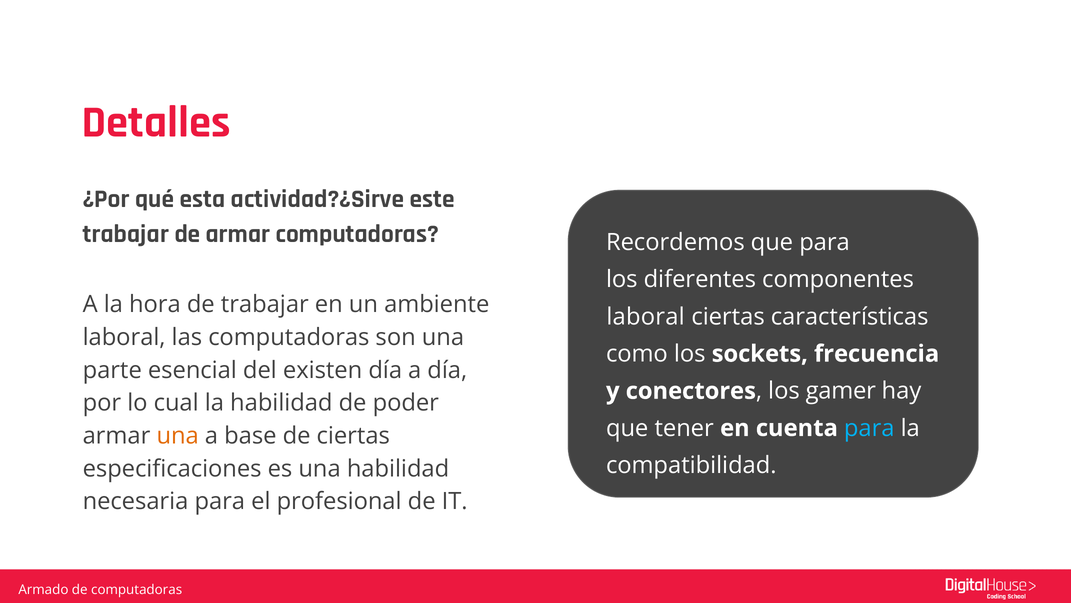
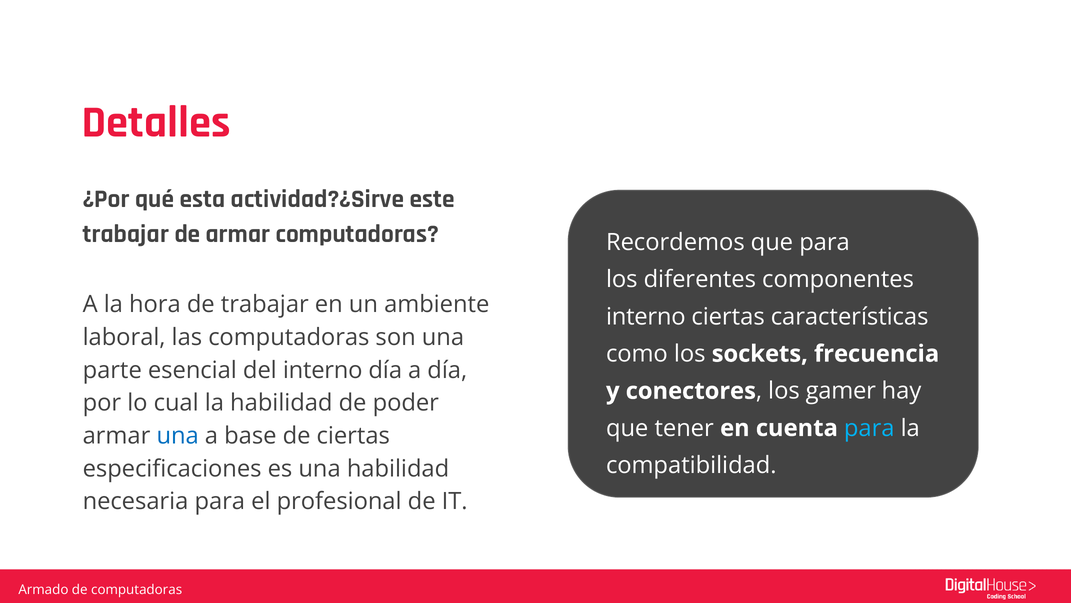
laboral: laboral -> interno (646, 316)
del existen: existen -> interno (323, 370)
una colour: orange -> blue (178, 436)
